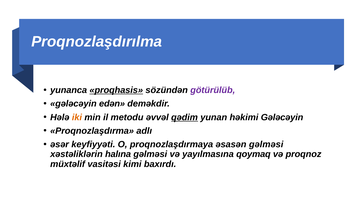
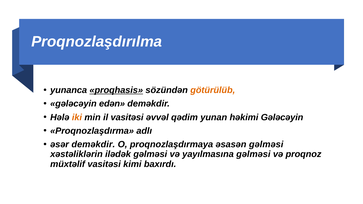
götürülüb colour: purple -> orange (213, 90)
il metodu: metodu -> vasitəsi (127, 117)
qədim underline: present -> none (185, 117)
əsər keyfiyyəti: keyfiyyəti -> deməkdir (93, 145)
halına: halına -> ilədək (118, 154)
yayılmasına qoymaq: qoymaq -> gəlməsi (253, 154)
